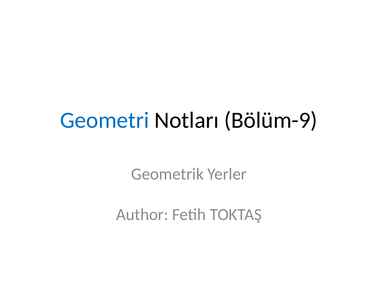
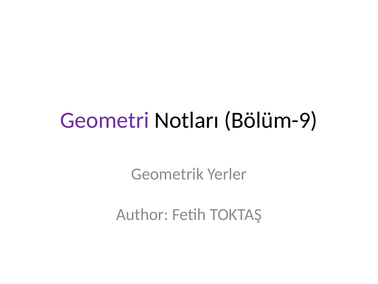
Geometri colour: blue -> purple (105, 120)
